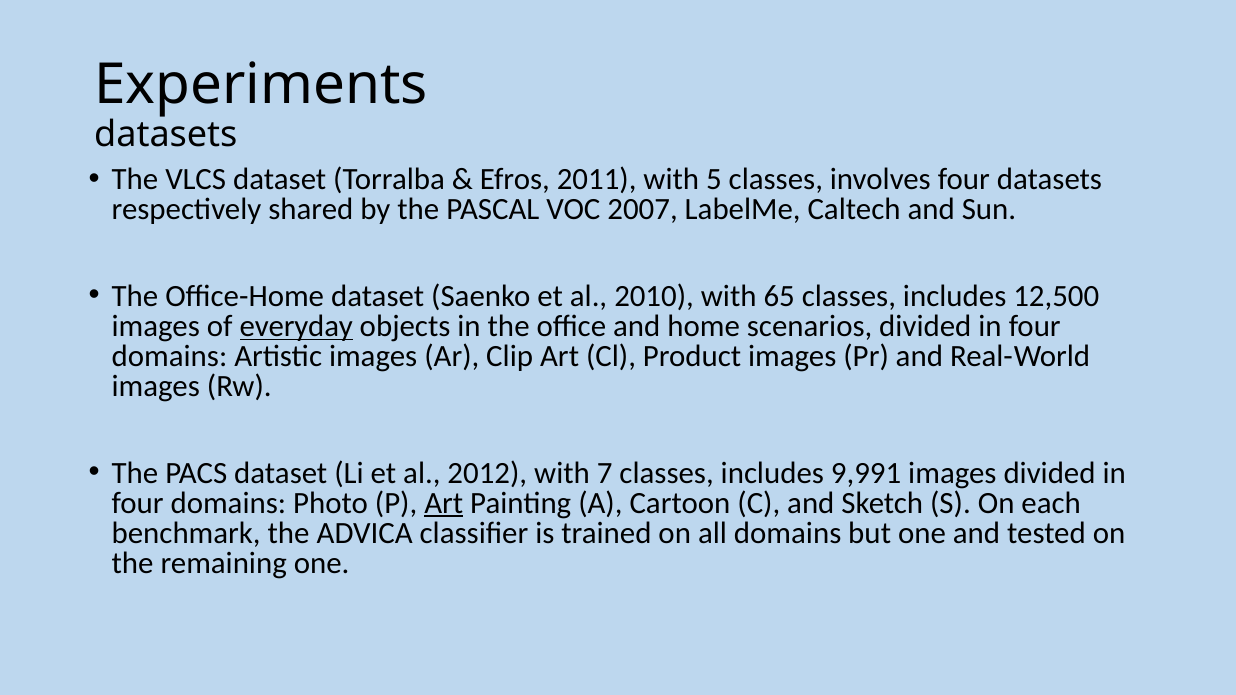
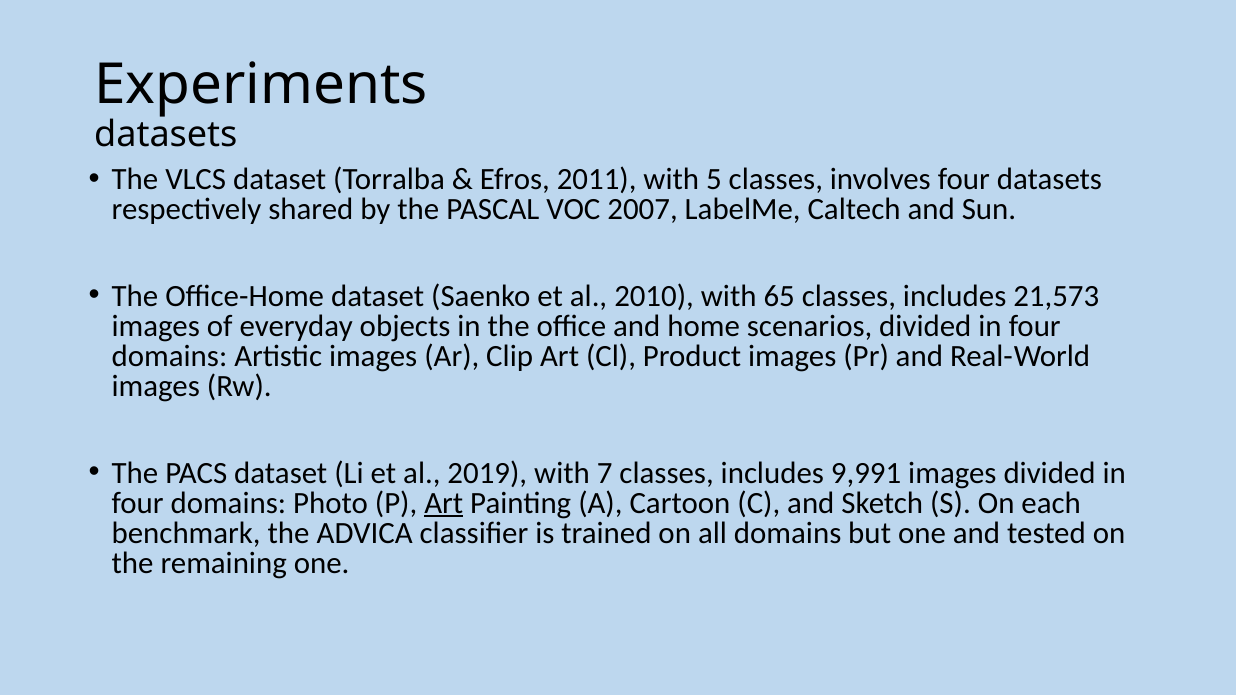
12,500: 12,500 -> 21,573 (1056, 296)
everyday underline: present -> none (296, 326)
2012: 2012 -> 2019 (487, 473)
